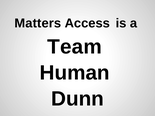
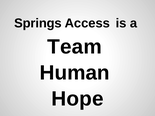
Matters: Matters -> Springs (38, 23)
Dunn: Dunn -> Hope (77, 99)
